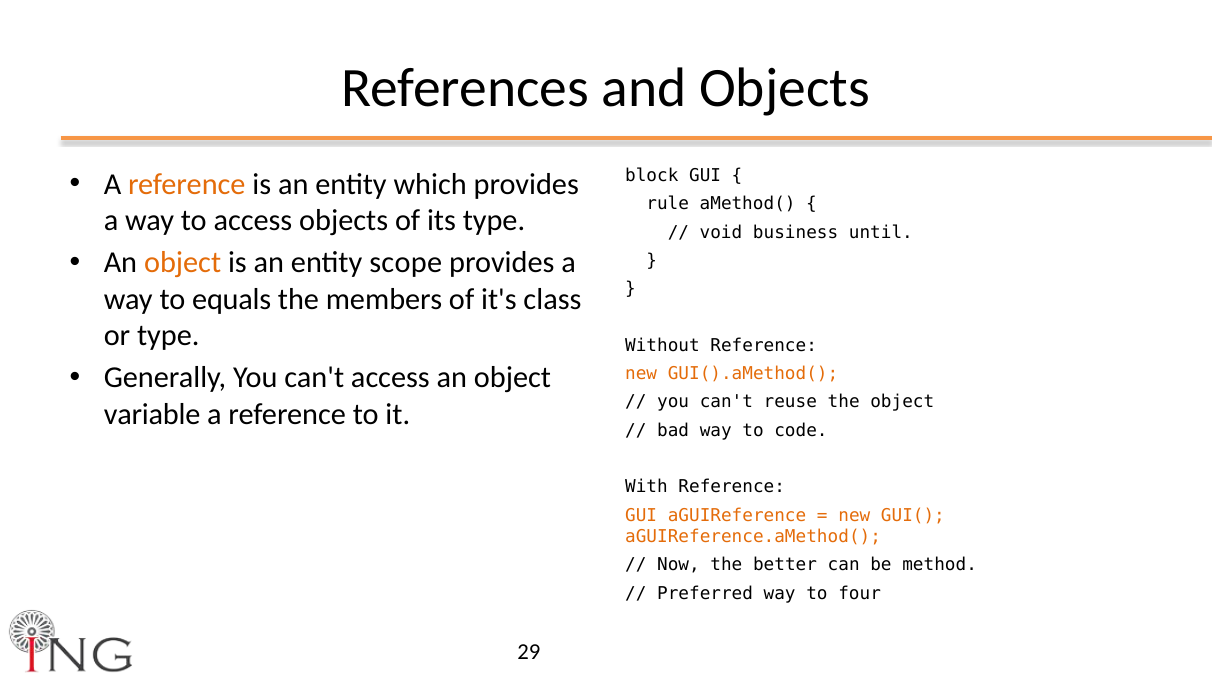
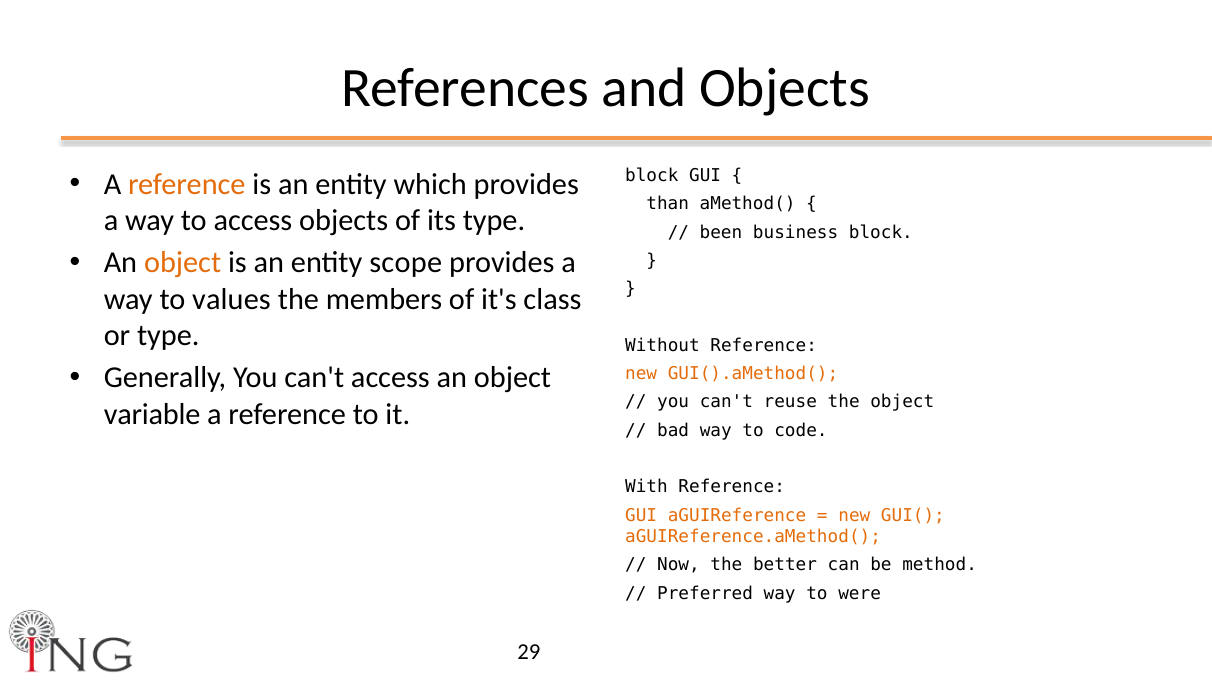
rule: rule -> than (668, 204)
void: void -> been (721, 232)
business until: until -> block (881, 232)
equals: equals -> values (232, 299)
four: four -> were (860, 593)
